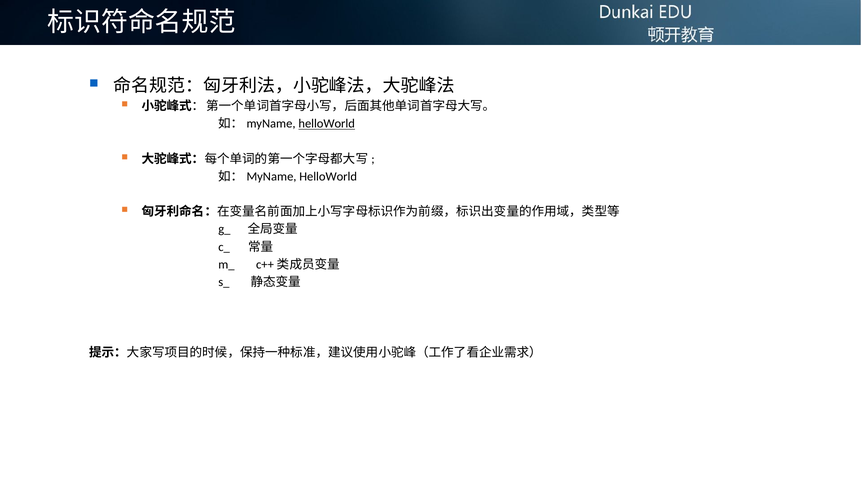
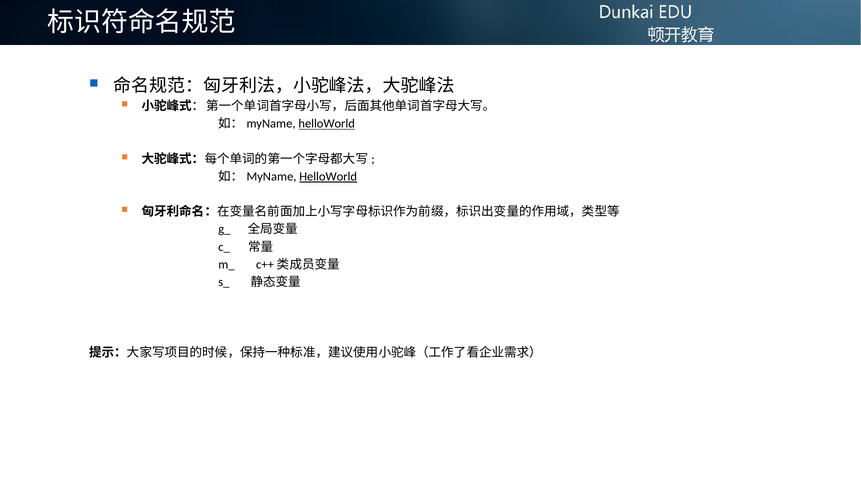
HelloWorld underline: none -> present (328, 177)
